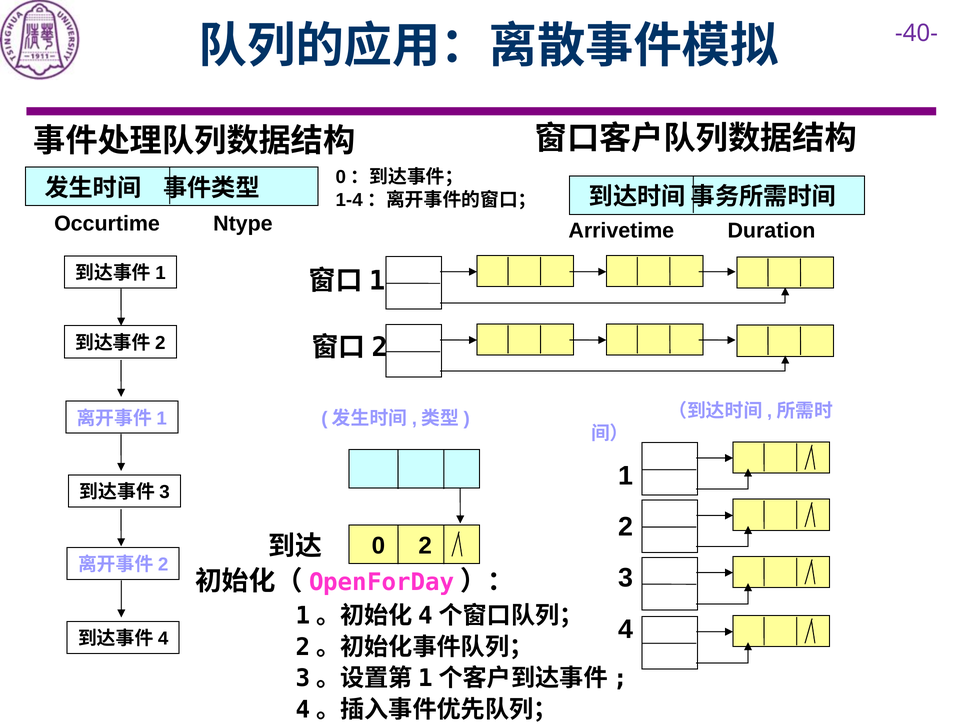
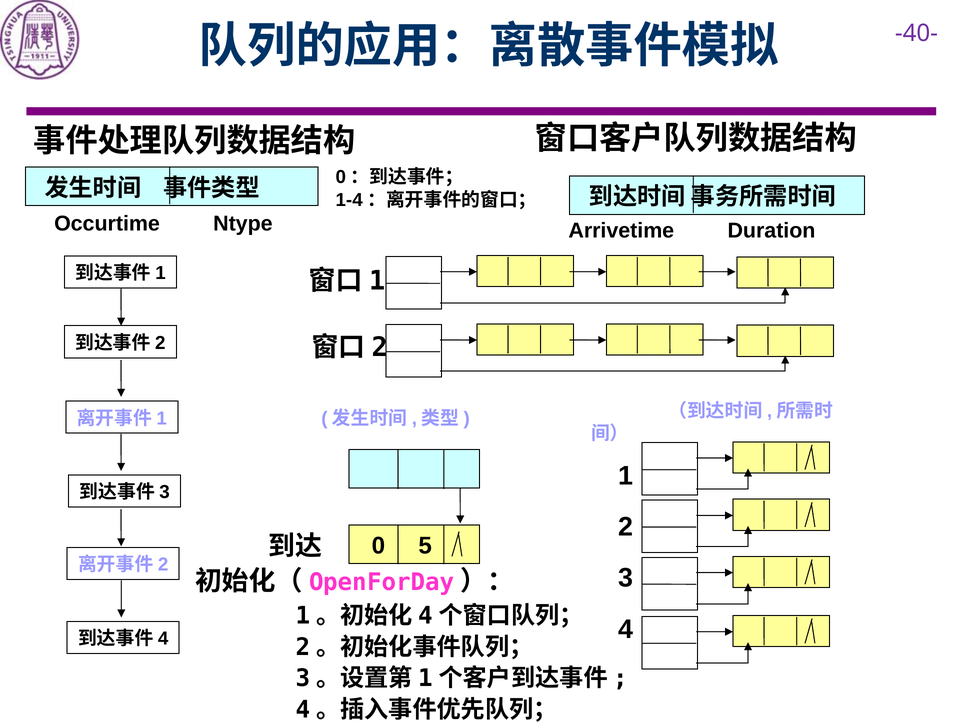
0 2: 2 -> 5 (425, 545)
